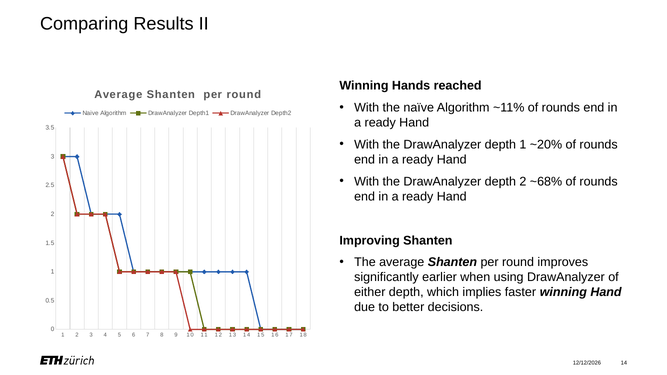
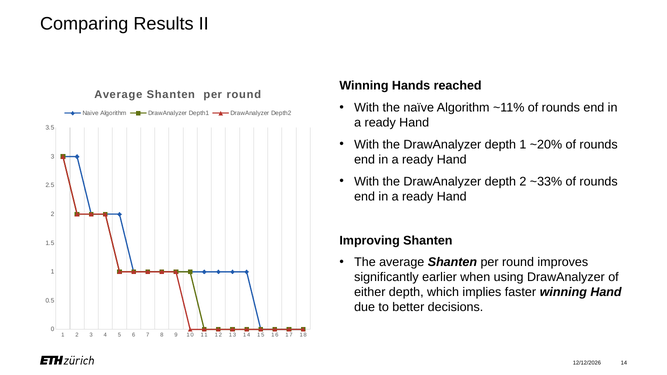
~68%: ~68% -> ~33% (546, 182)
